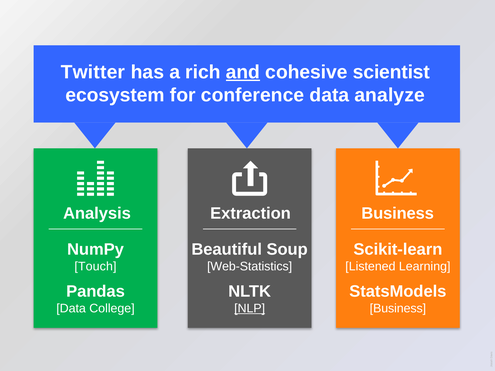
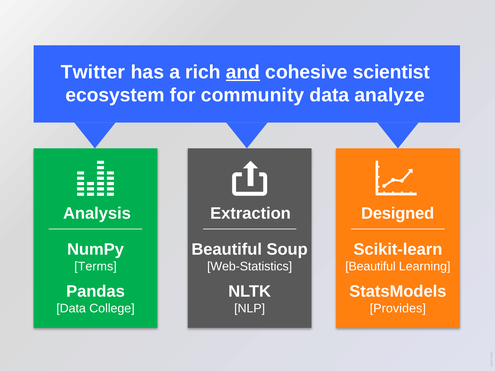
conference: conference -> community (253, 95)
Extraction Business: Business -> Designed (398, 213)
Touch: Touch -> Terms (95, 267)
Listened: Listened -> Beautiful (370, 267)
NLP underline: present -> none (250, 309)
Business: Business -> Provides (398, 309)
